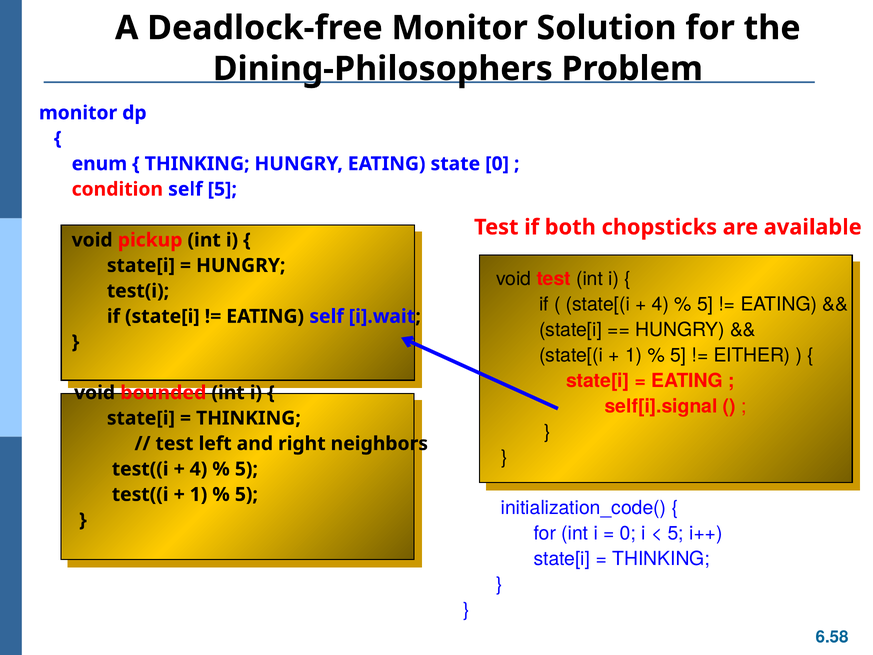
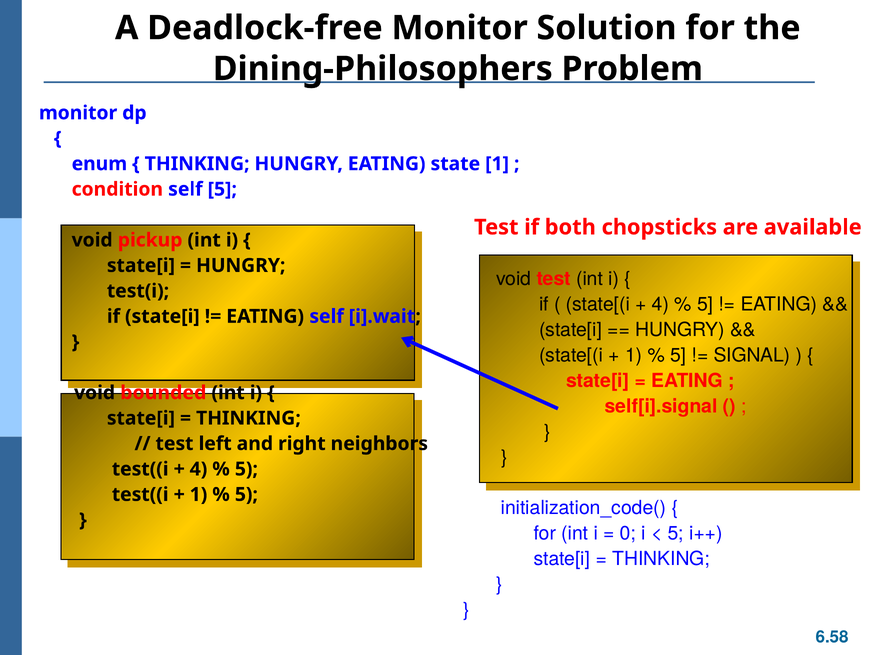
state 0: 0 -> 1 (497, 164)
EITHER: EITHER -> SIGNAL (752, 355)
